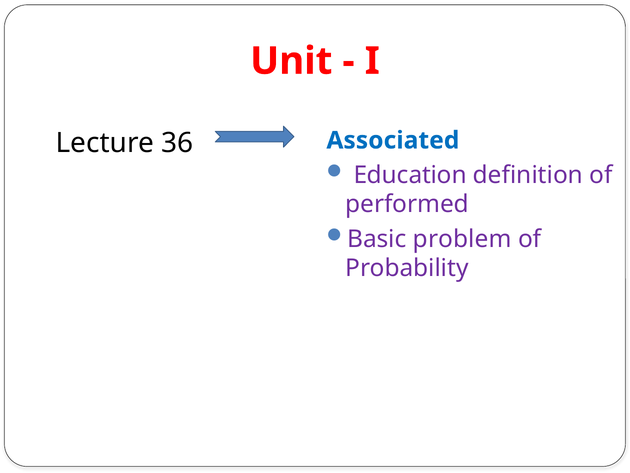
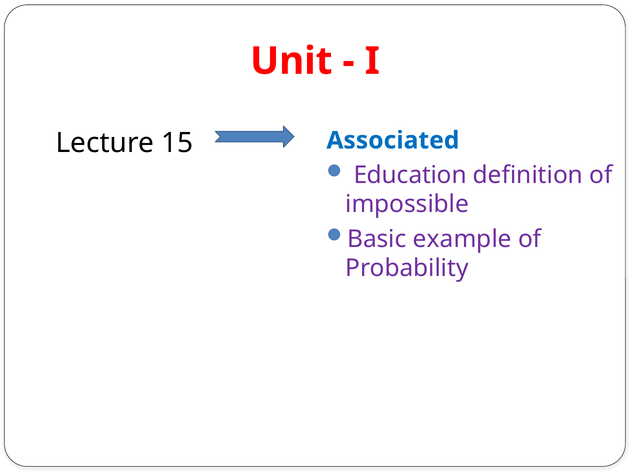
36: 36 -> 15 (177, 143)
performed: performed -> impossible (407, 204)
problem: problem -> example (462, 239)
